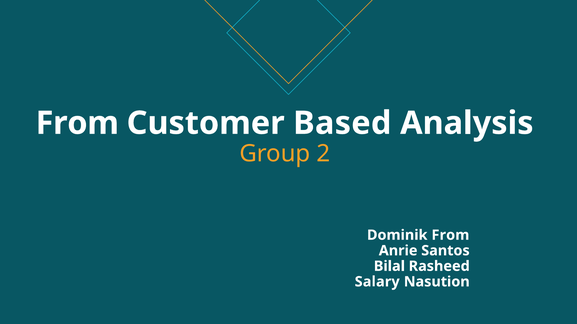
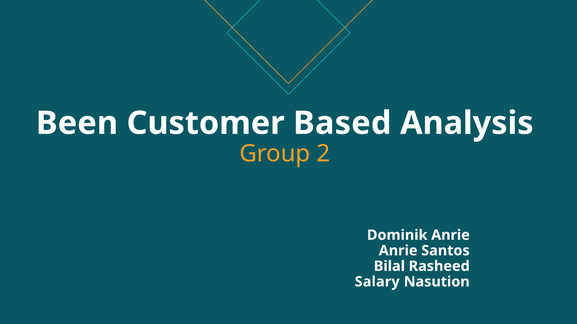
From: From -> Been (77, 123)
Dominik From: From -> Anrie (451, 235)
